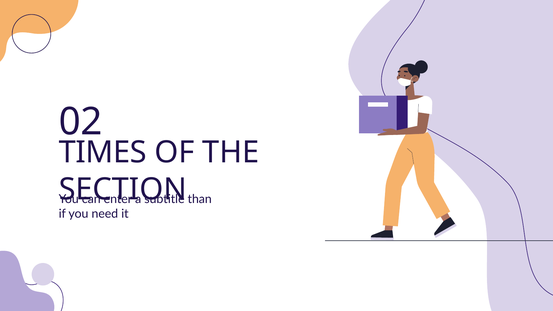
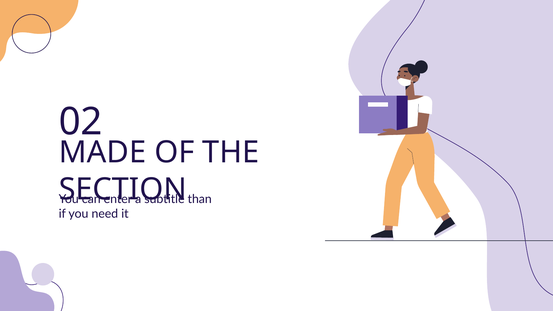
TIMES: TIMES -> MADE (102, 153)
